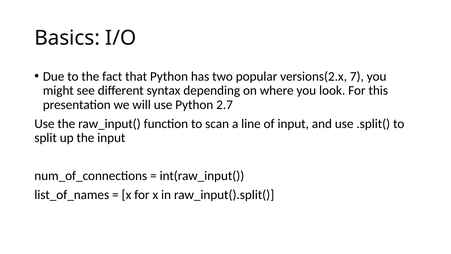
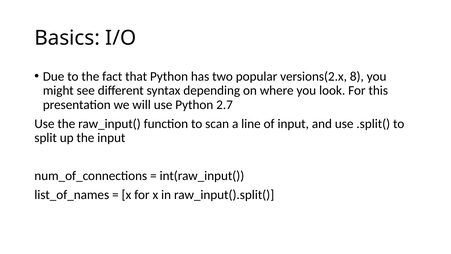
7: 7 -> 8 (357, 76)
